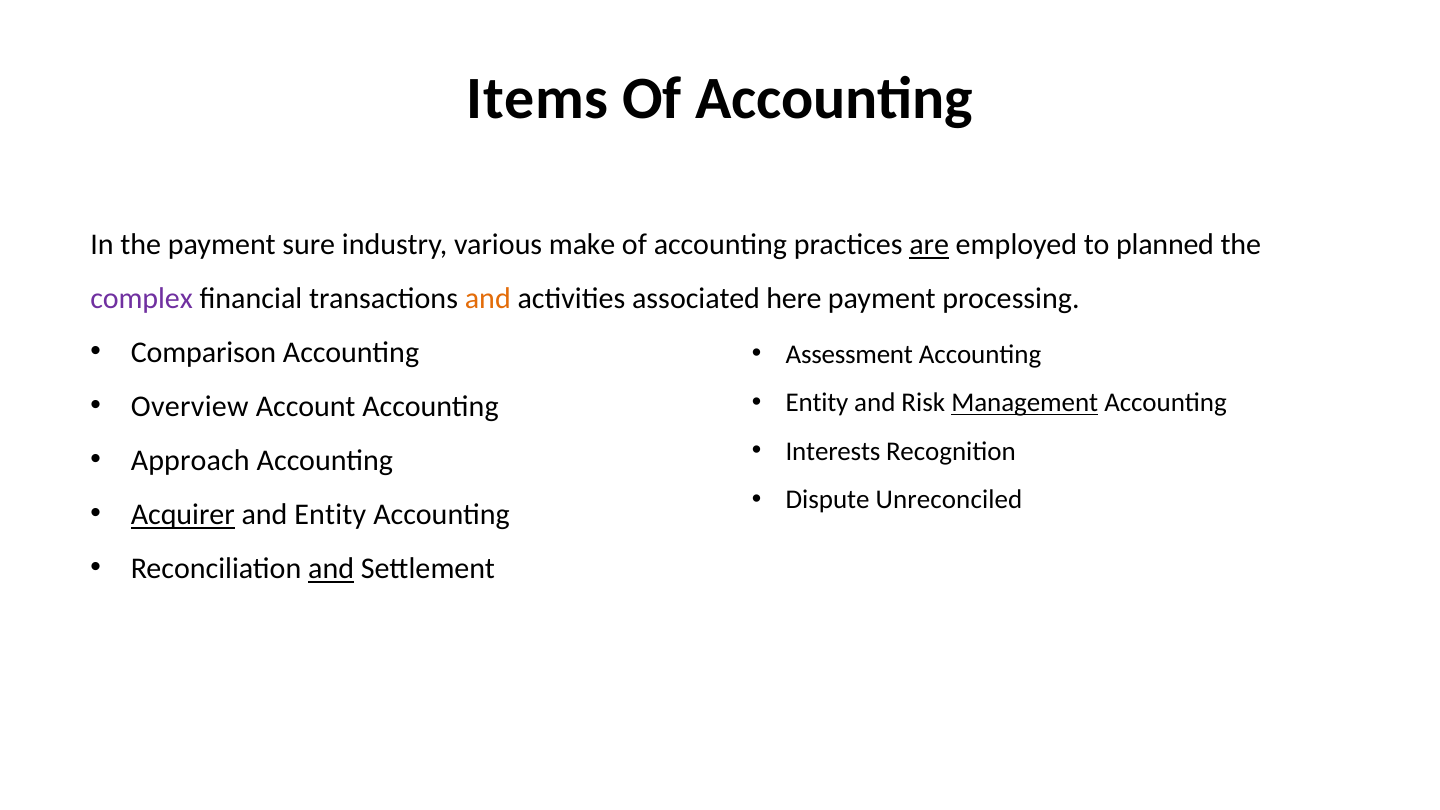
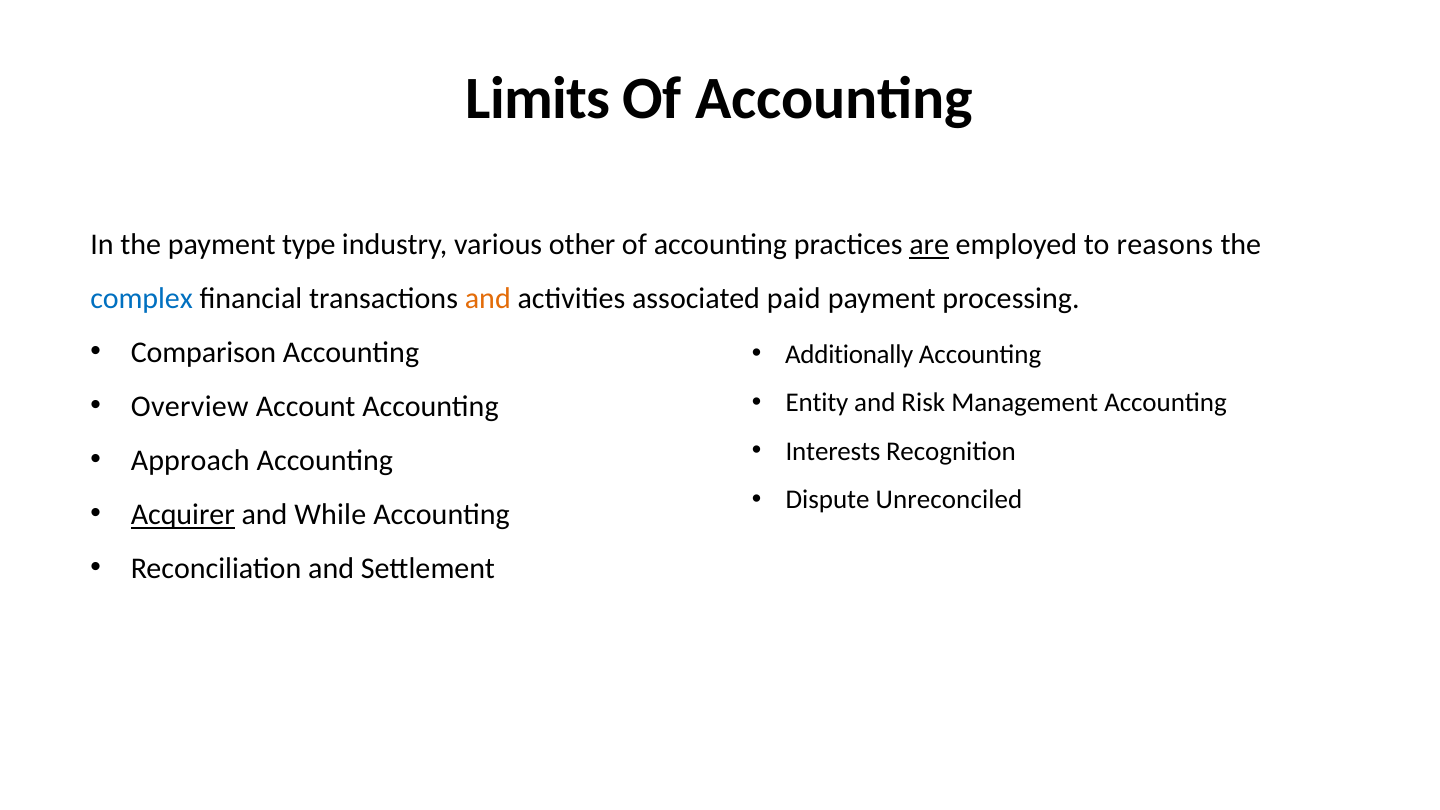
Items: Items -> Limits (538, 99)
sure: sure -> type (309, 245)
make: make -> other (582, 245)
planned: planned -> reasons (1165, 245)
complex colour: purple -> blue (142, 299)
here: here -> paid (794, 299)
Assessment: Assessment -> Additionally (849, 354)
Management underline: present -> none (1025, 403)
and Entity: Entity -> While (330, 515)
and underline: present -> none (331, 569)
